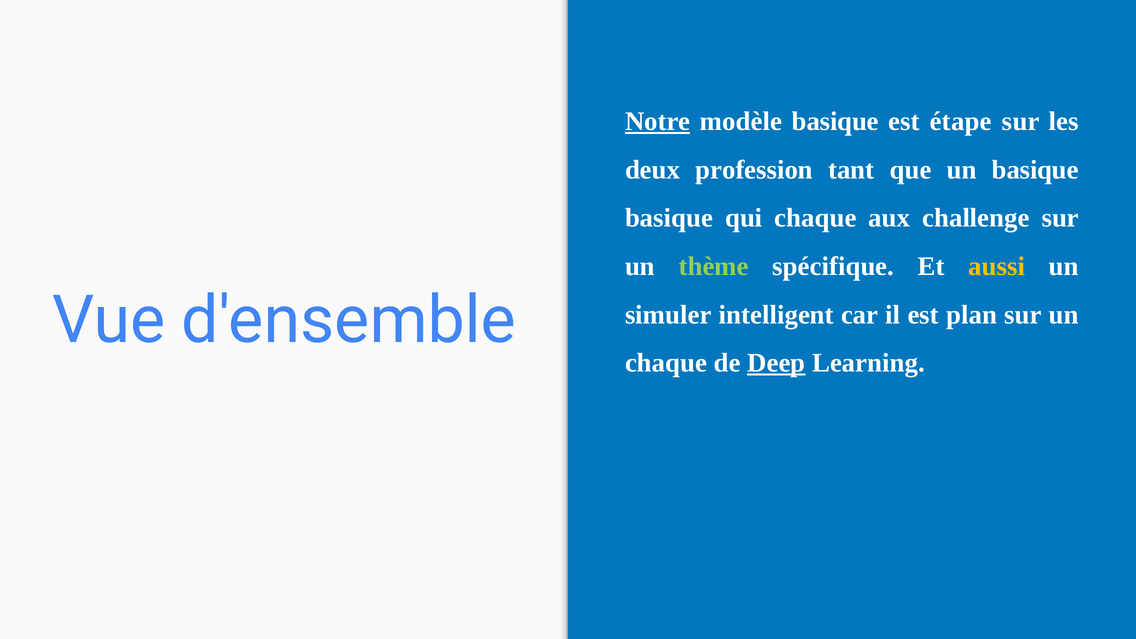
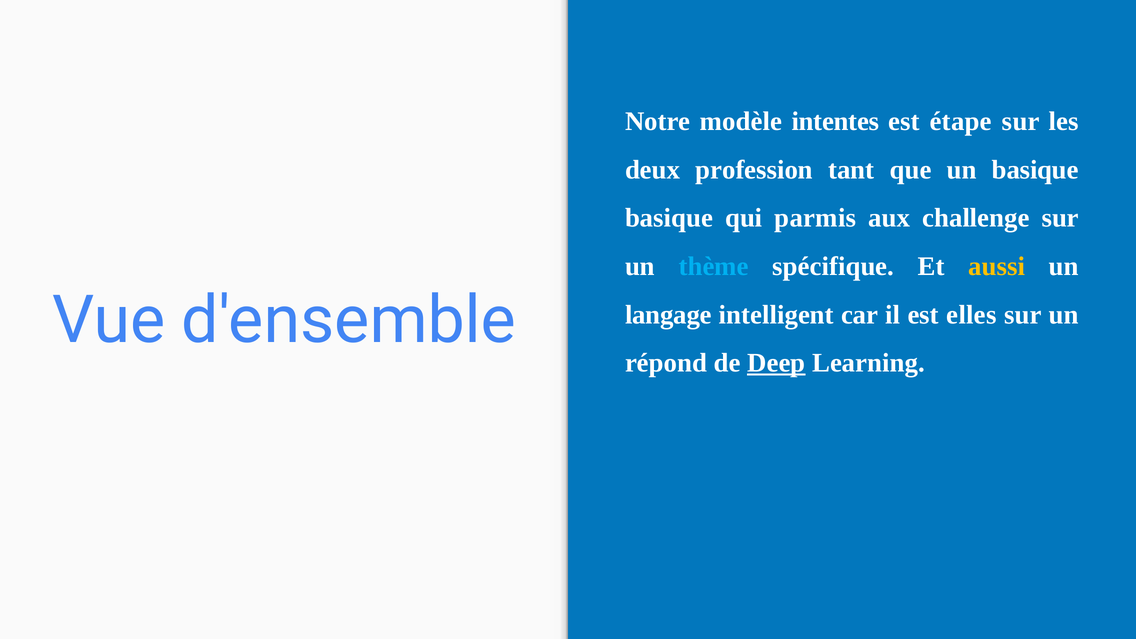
Notre underline: present -> none (658, 122)
modèle basique: basique -> intentes (835, 122)
qui chaque: chaque -> parmis (815, 218)
thème colour: light green -> light blue (714, 266)
simuler: simuler -> langage (668, 315)
plan: plan -> elles (971, 315)
chaque: chaque -> répond (666, 363)
